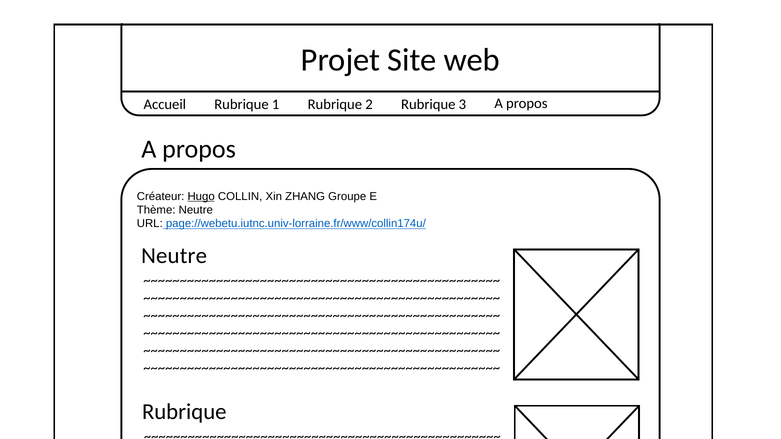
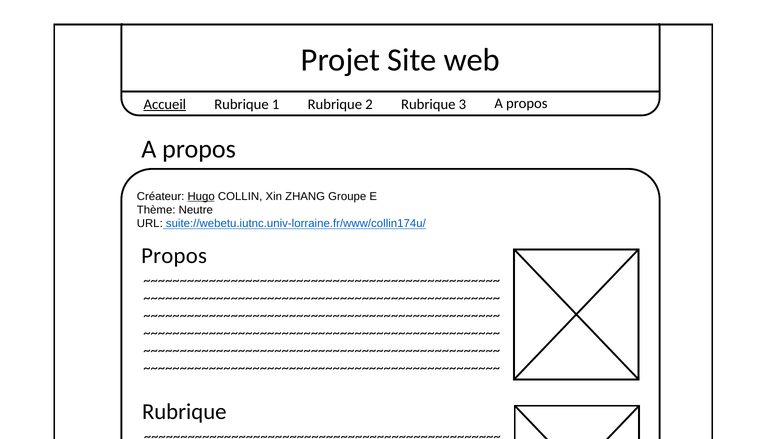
Accueil underline: none -> present (165, 104)
page://webetu.iutnc.univ-lorraine.fr/www/collin174u/: page://webetu.iutnc.univ-lorraine.fr/www/collin174u/ -> suite://webetu.iutnc.univ-lorraine.fr/www/collin174u/ (296, 224)
Neutre: Neutre -> Propos (174, 256)
